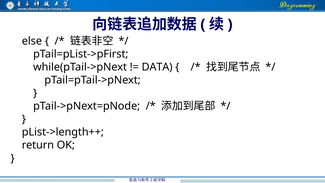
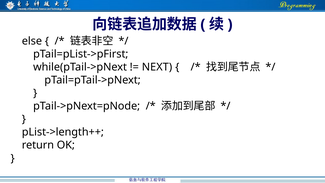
DATA: DATA -> NEXT (157, 67)
